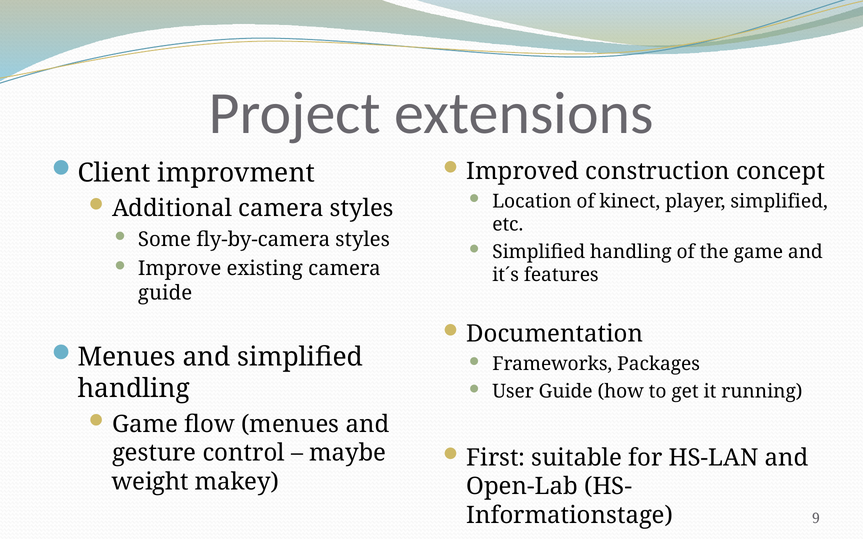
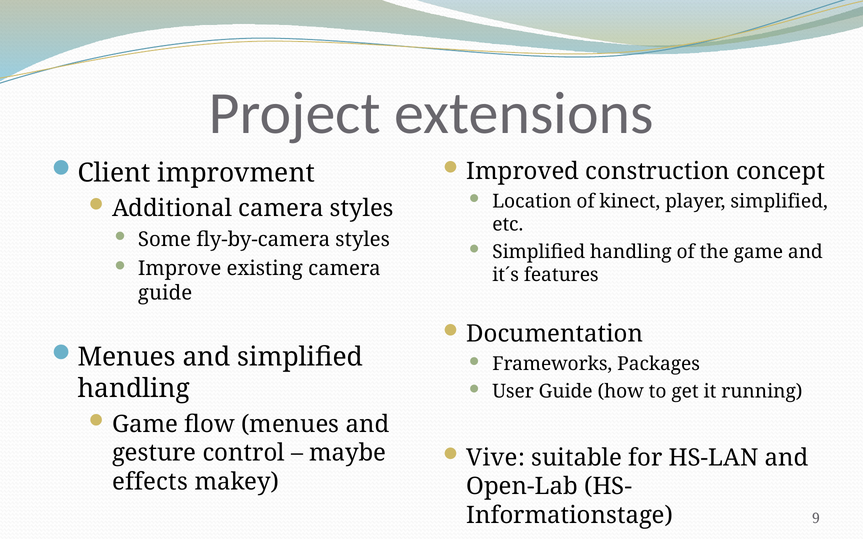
First: First -> Vive (496, 458)
weight: weight -> effects (150, 482)
